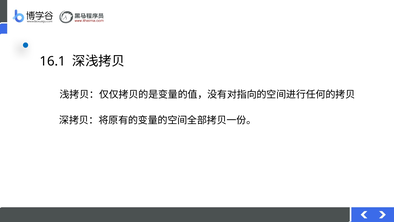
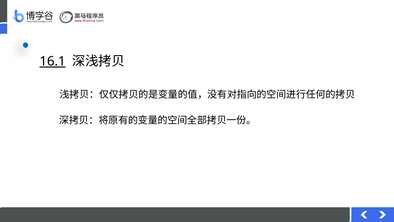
16.1 underline: none -> present (53, 61)
